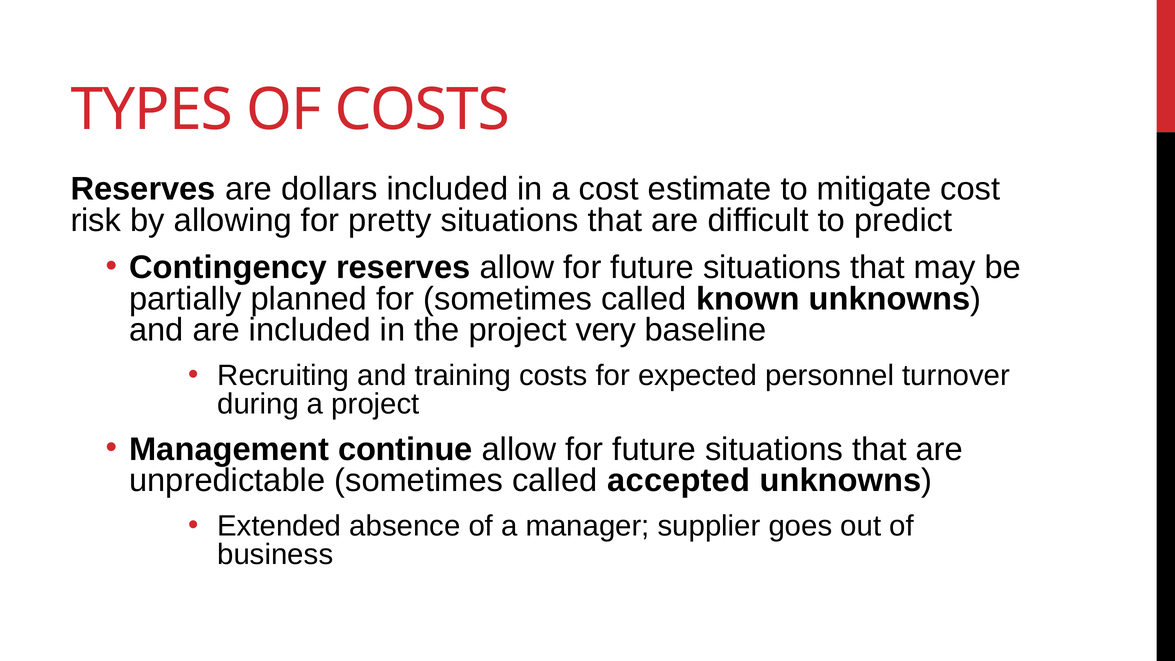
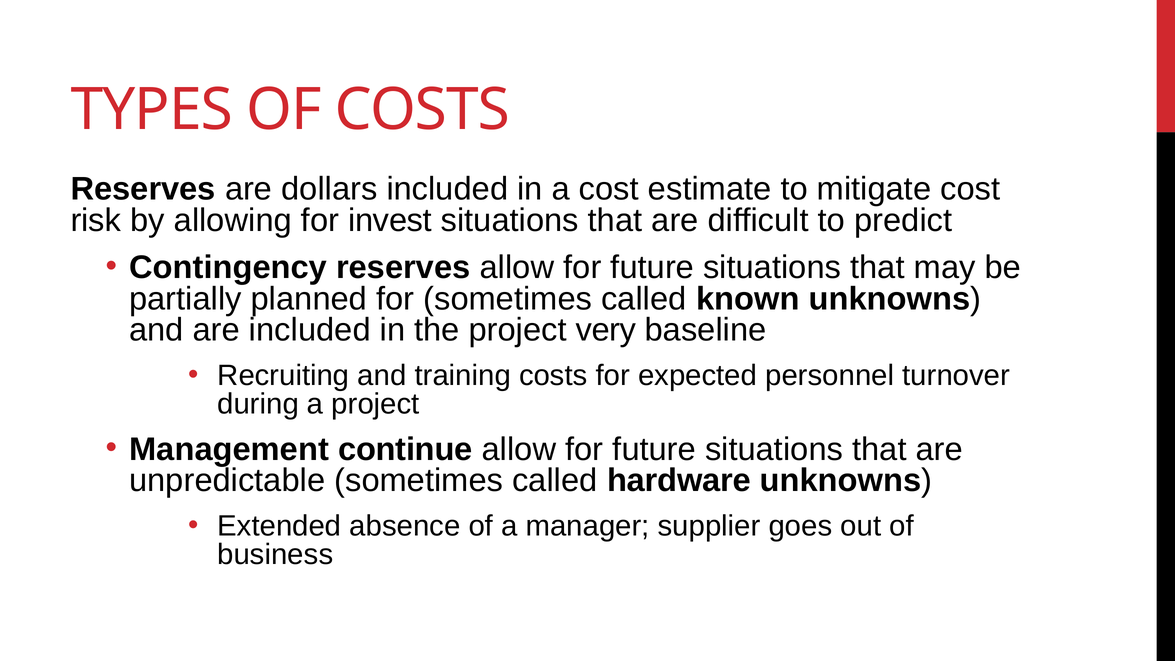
pretty: pretty -> invest (390, 220)
accepted: accepted -> hardware (679, 481)
